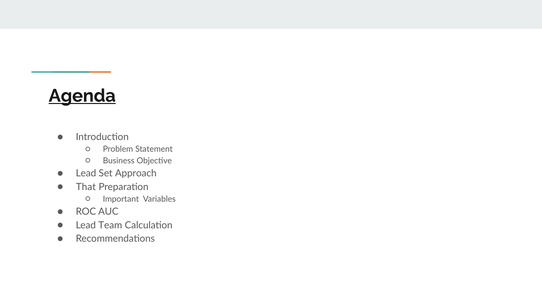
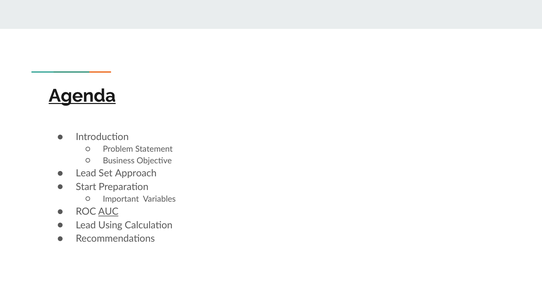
That: That -> Start (86, 187)
AUC underline: none -> present (108, 212)
Team: Team -> Using (110, 225)
